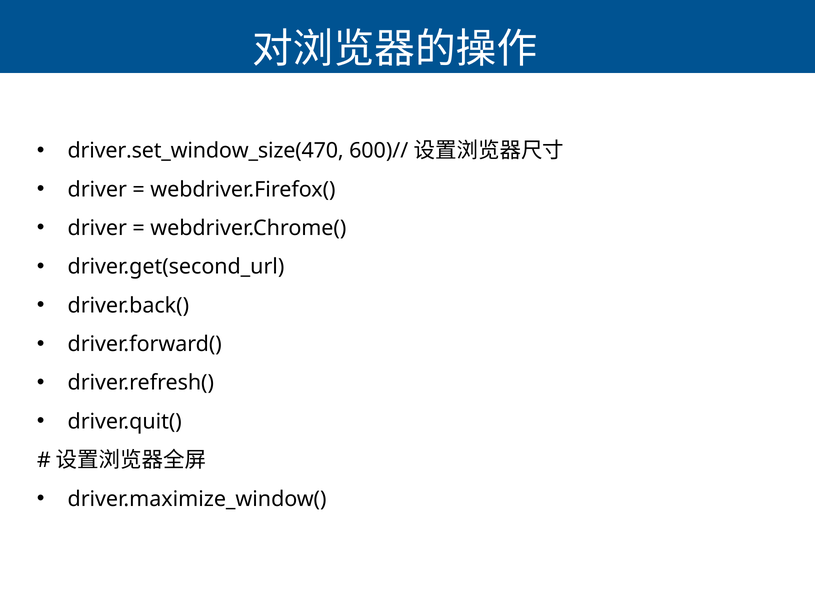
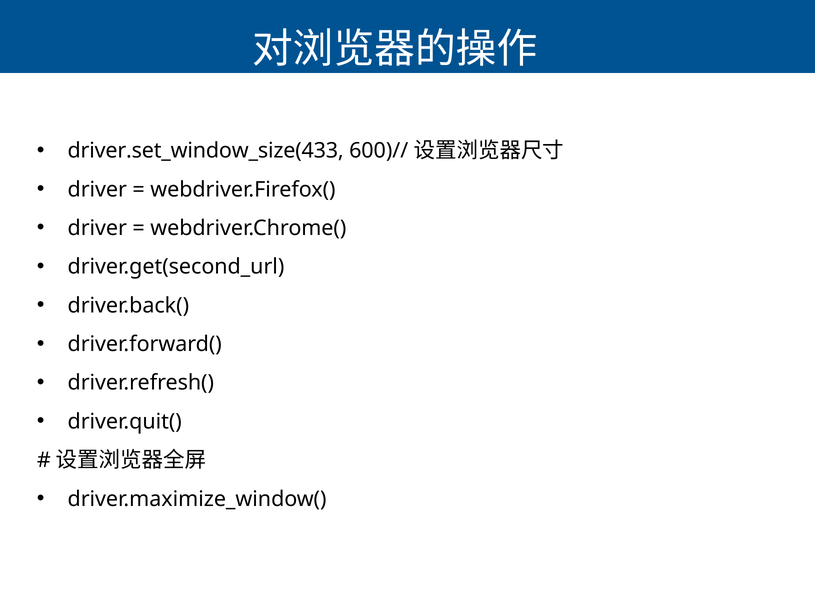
driver.set_window_size(470: driver.set_window_size(470 -> driver.set_window_size(433 (206, 151)
